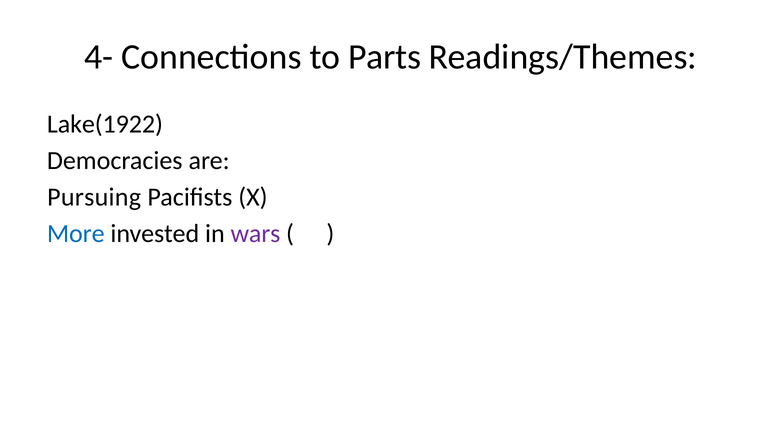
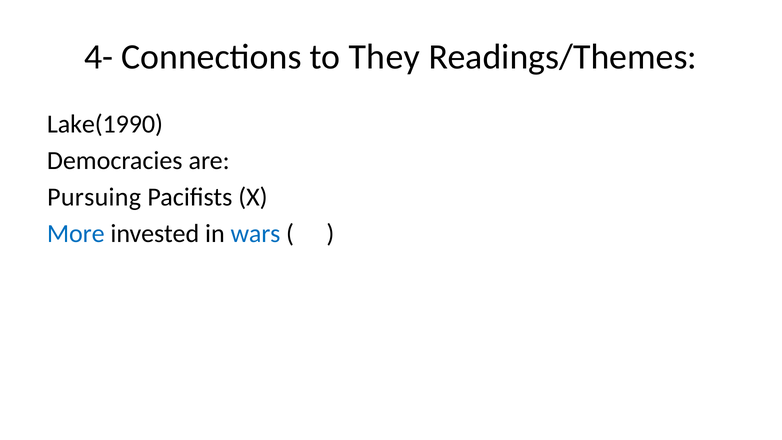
Parts: Parts -> They (384, 57)
Lake(1922: Lake(1922 -> Lake(1990 (105, 124)
wars colour: purple -> blue (255, 233)
